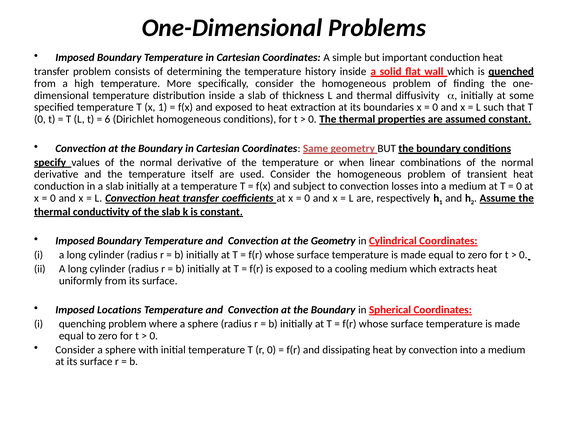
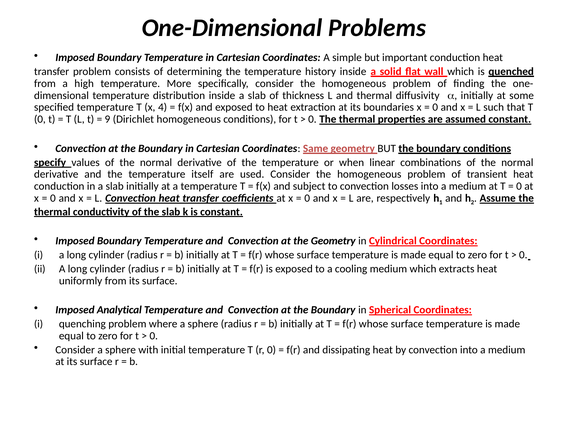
x 1: 1 -> 4 (163, 107)
6: 6 -> 9 (107, 119)
Locations: Locations -> Analytical (119, 310)
